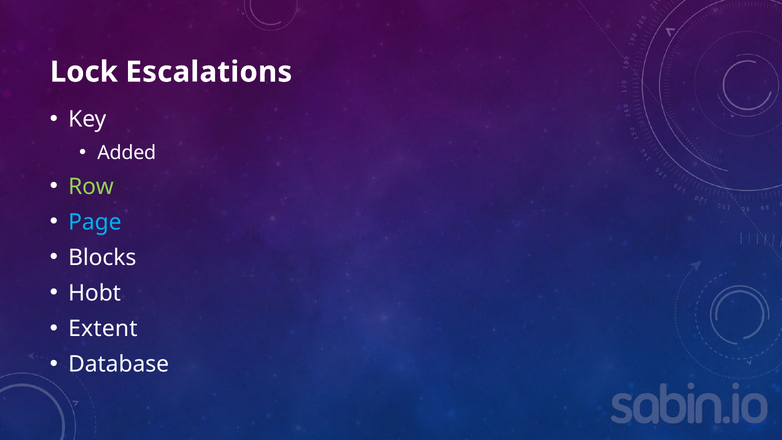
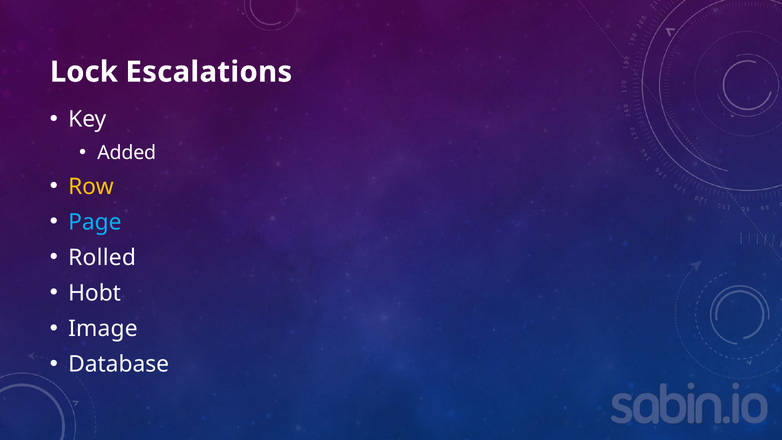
Row colour: light green -> yellow (91, 186)
Blocks: Blocks -> Rolled (102, 258)
Extent: Extent -> Image (103, 329)
